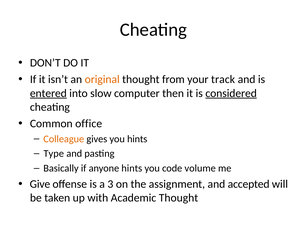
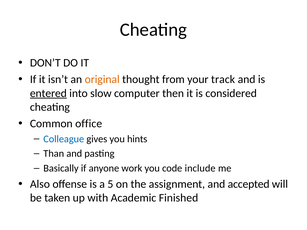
considered underline: present -> none (231, 93)
Colleague colour: orange -> blue (64, 139)
Type: Type -> Than (54, 154)
anyone hints: hints -> work (132, 168)
volume: volume -> include (200, 168)
Give: Give -> Also (40, 184)
3: 3 -> 5 (110, 184)
Academic Thought: Thought -> Finished (179, 198)
